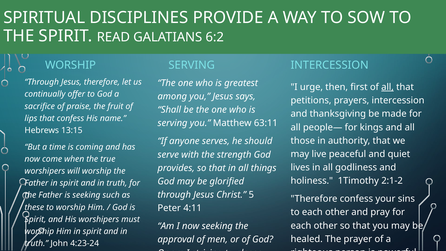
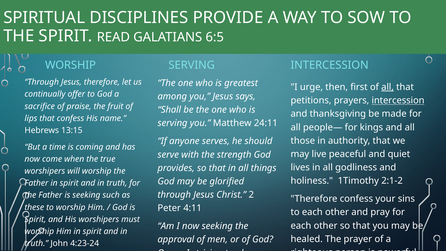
6:2: 6:2 -> 6:5 (215, 37)
intercession underline: none -> present (398, 100)
63:11: 63:11 -> 24:11 (266, 123)
5: 5 -> 2 (251, 195)
